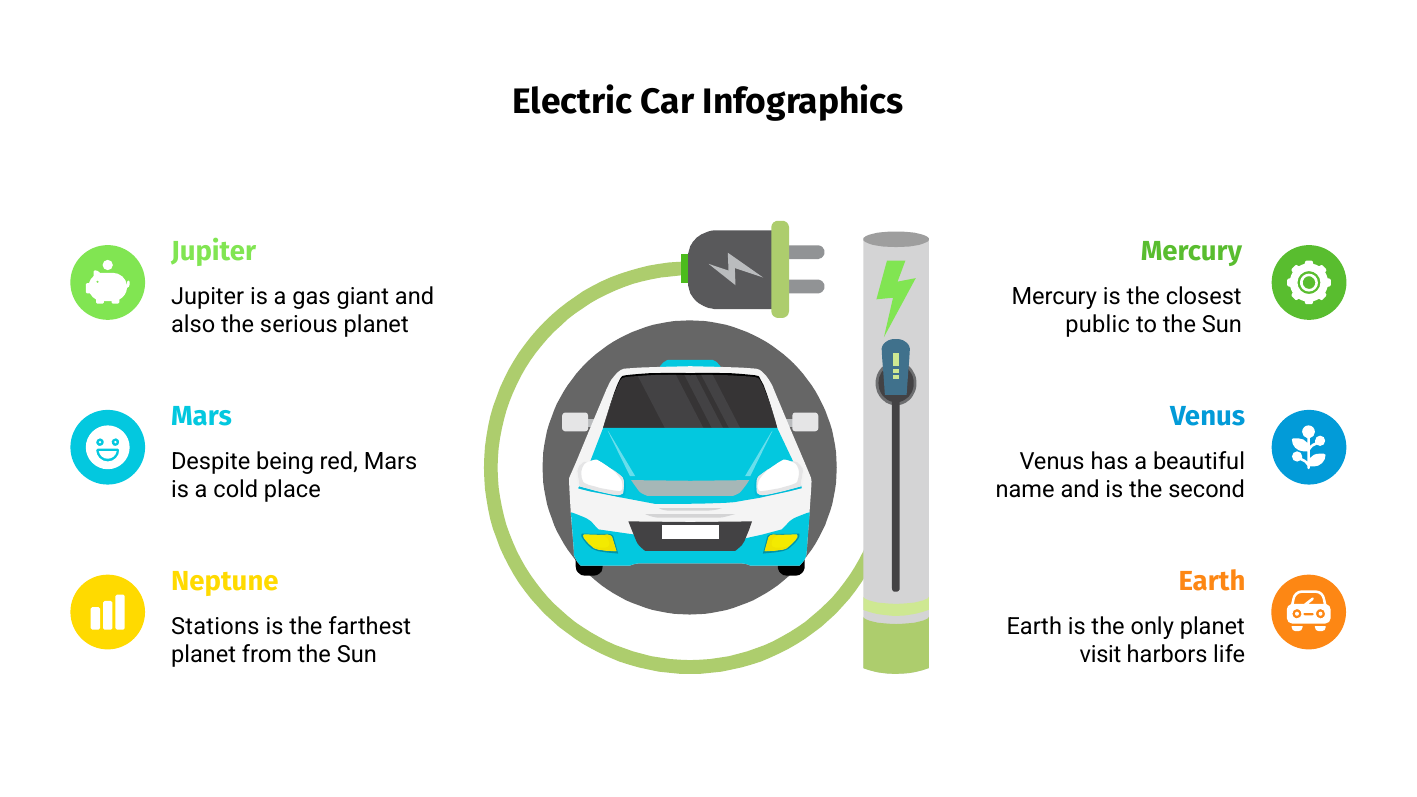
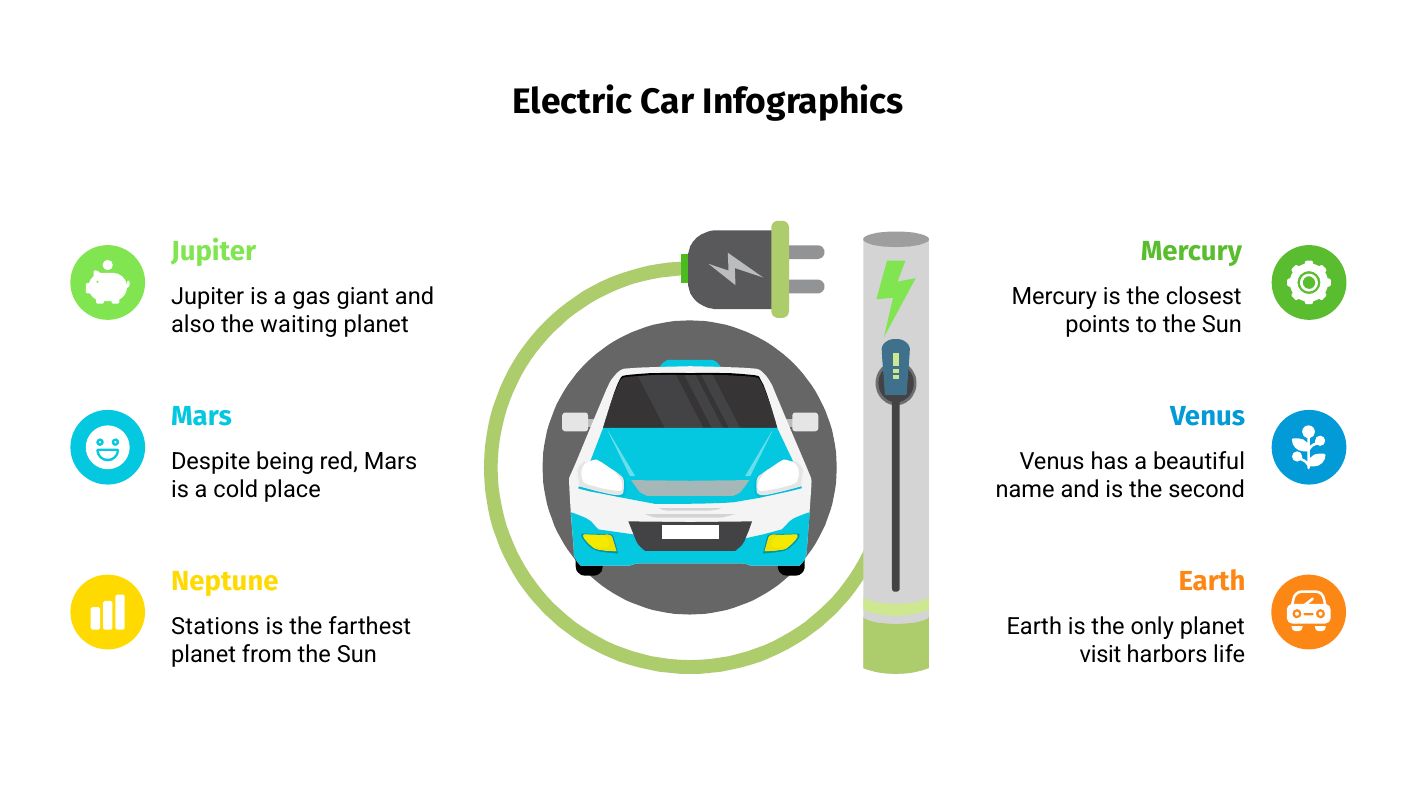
serious: serious -> waiting (299, 325)
public: public -> points (1098, 325)
